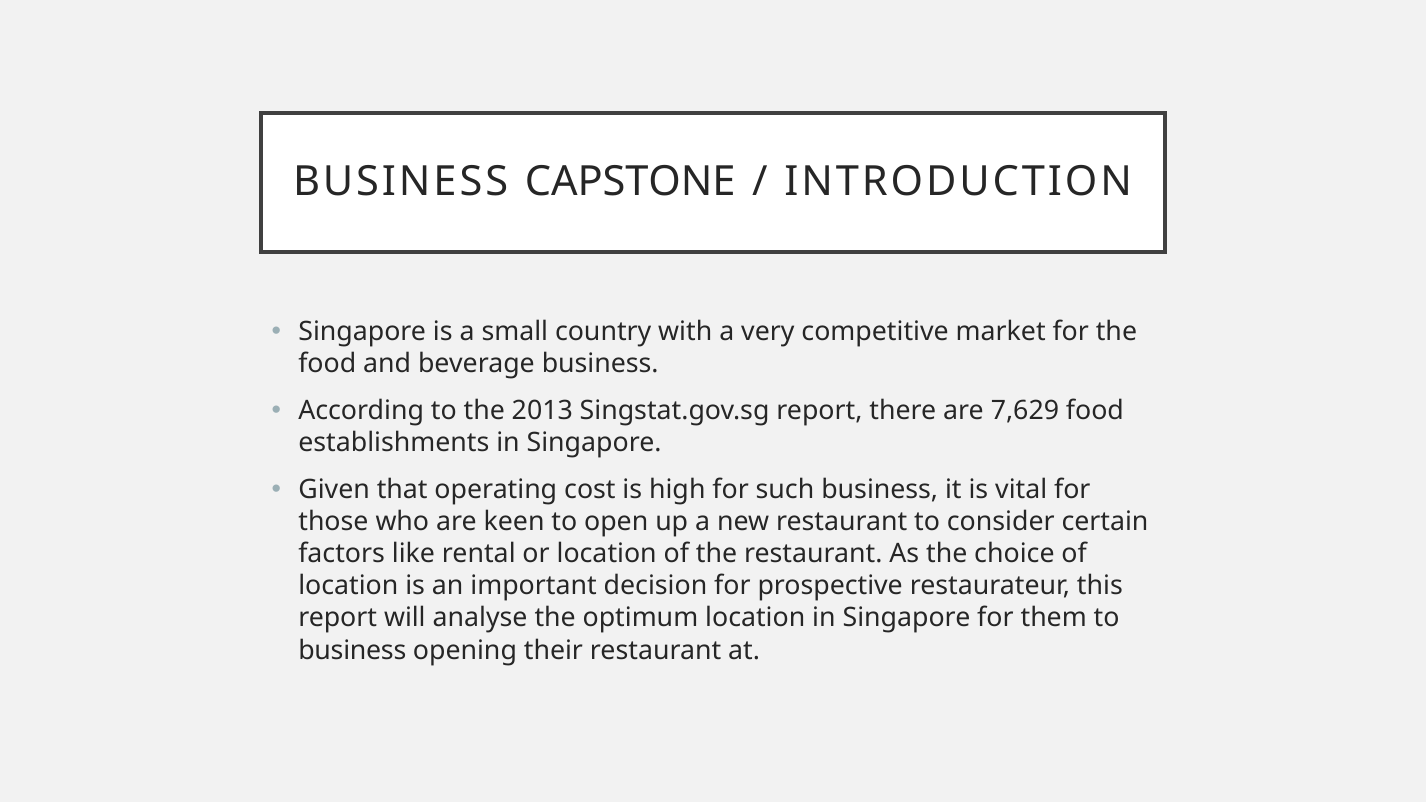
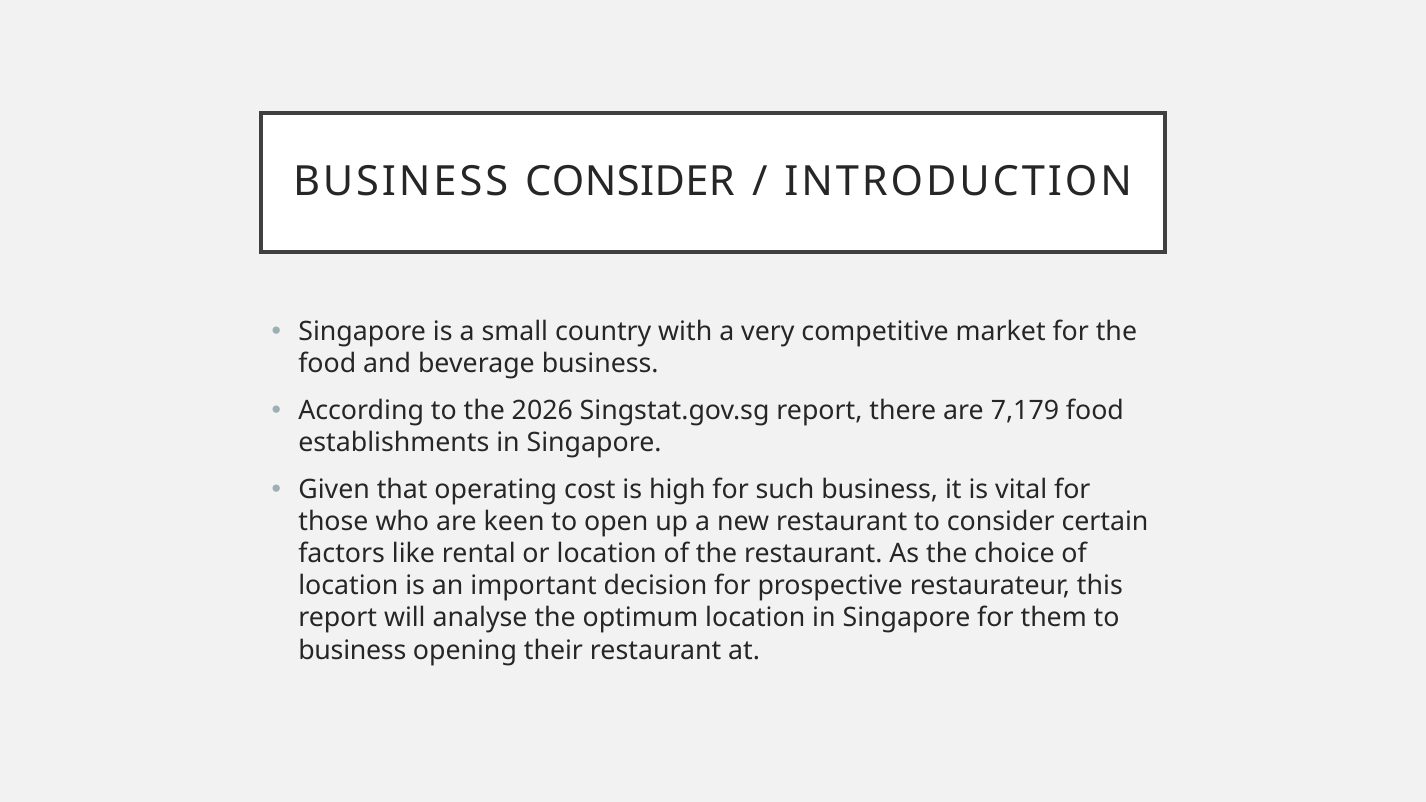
BUSINESS CAPSTONE: CAPSTONE -> CONSIDER (630, 182)
2013: 2013 -> 2026 (542, 411)
7,629: 7,629 -> 7,179 (1025, 411)
